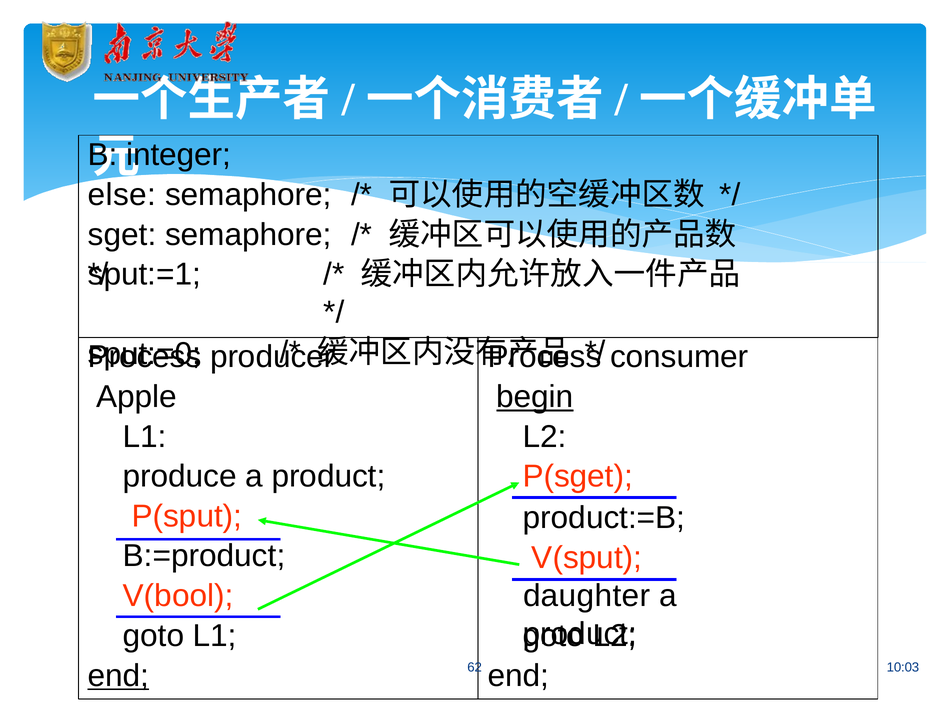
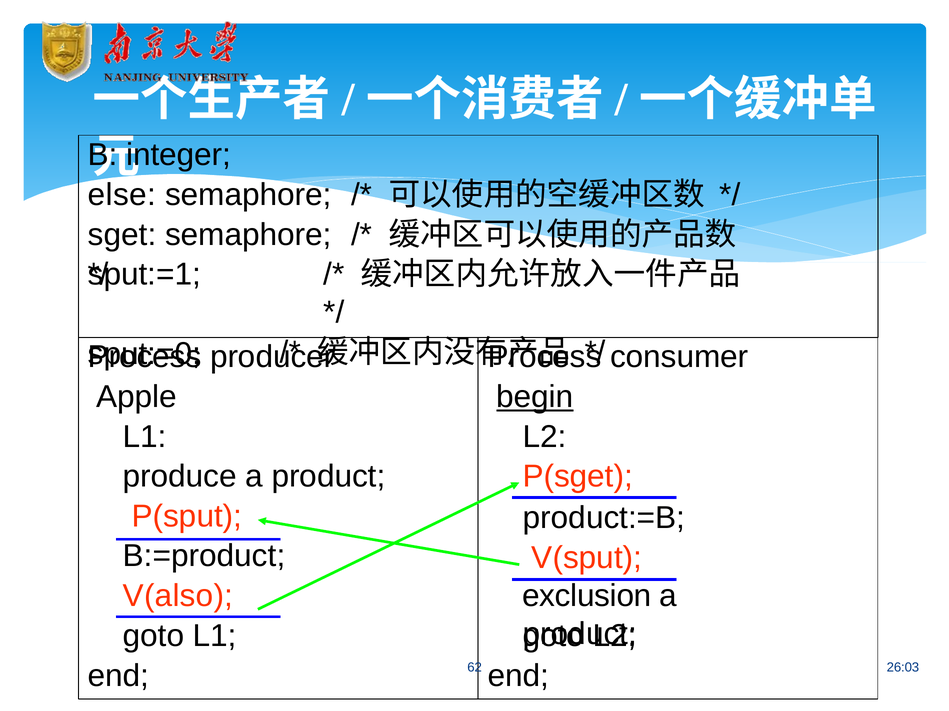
V(bool: V(bool -> V(also (178, 597)
daughter: daughter -> exclusion (587, 597)
end underline: present -> none (118, 676)
10:03: 10:03 -> 26:03 (903, 668)
